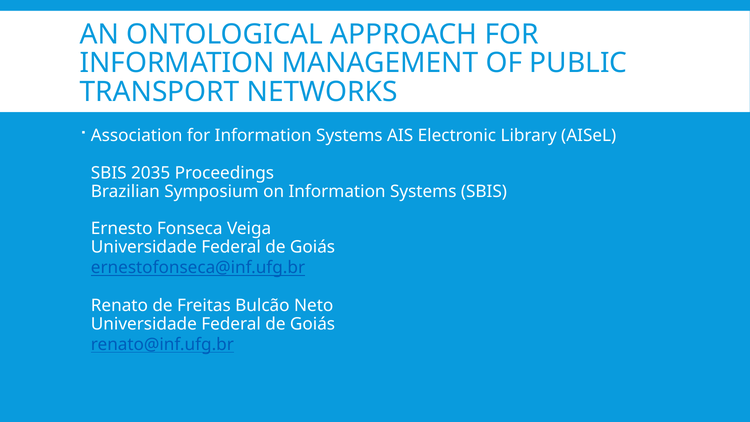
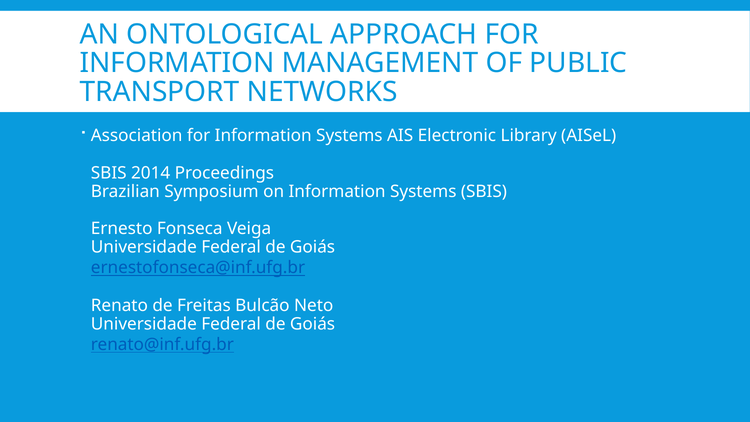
2035: 2035 -> 2014 (151, 173)
